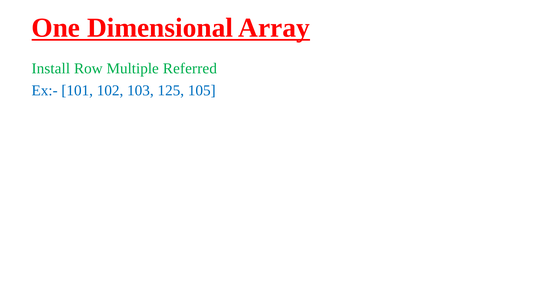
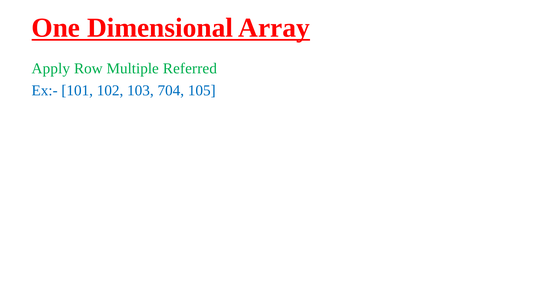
Install: Install -> Apply (51, 68)
125: 125 -> 704 (171, 91)
